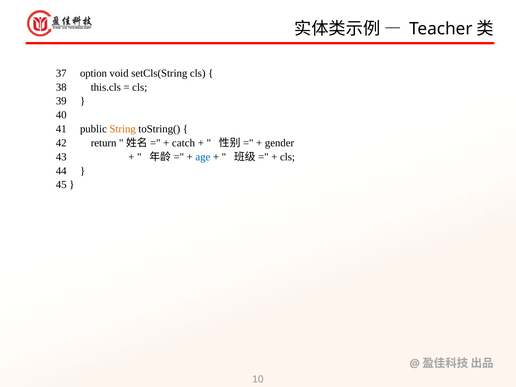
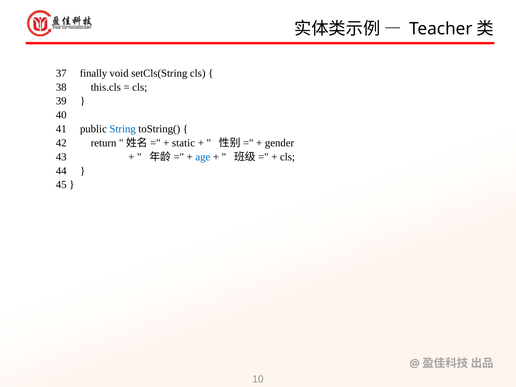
option: option -> finally (93, 73)
String colour: orange -> blue (123, 129)
catch: catch -> static (183, 143)
